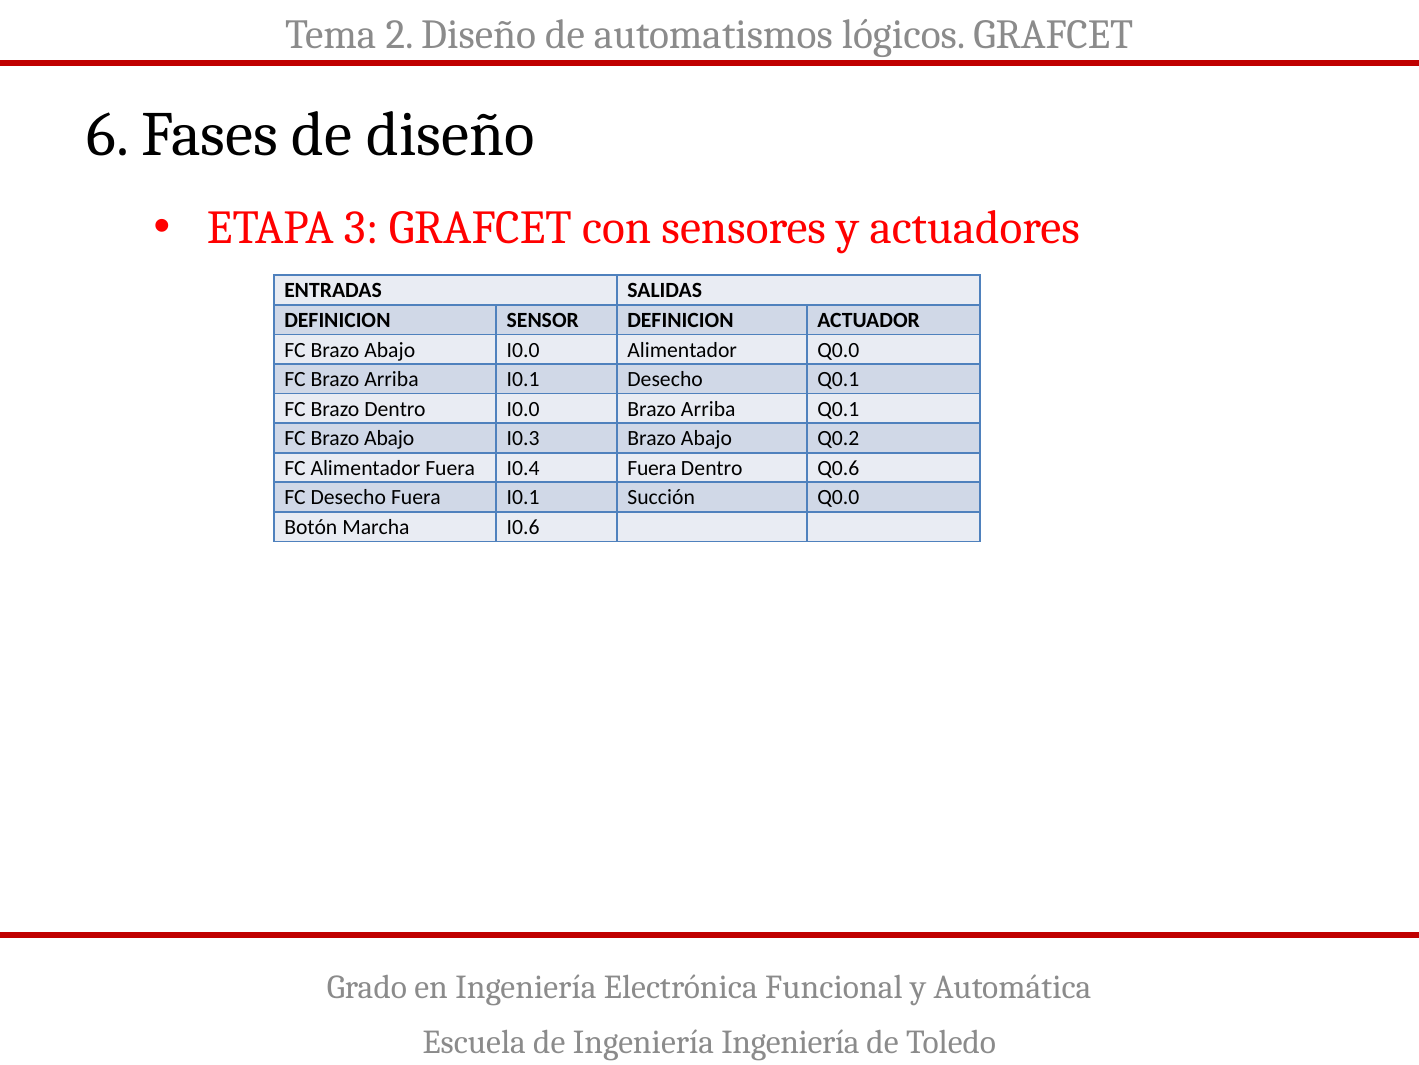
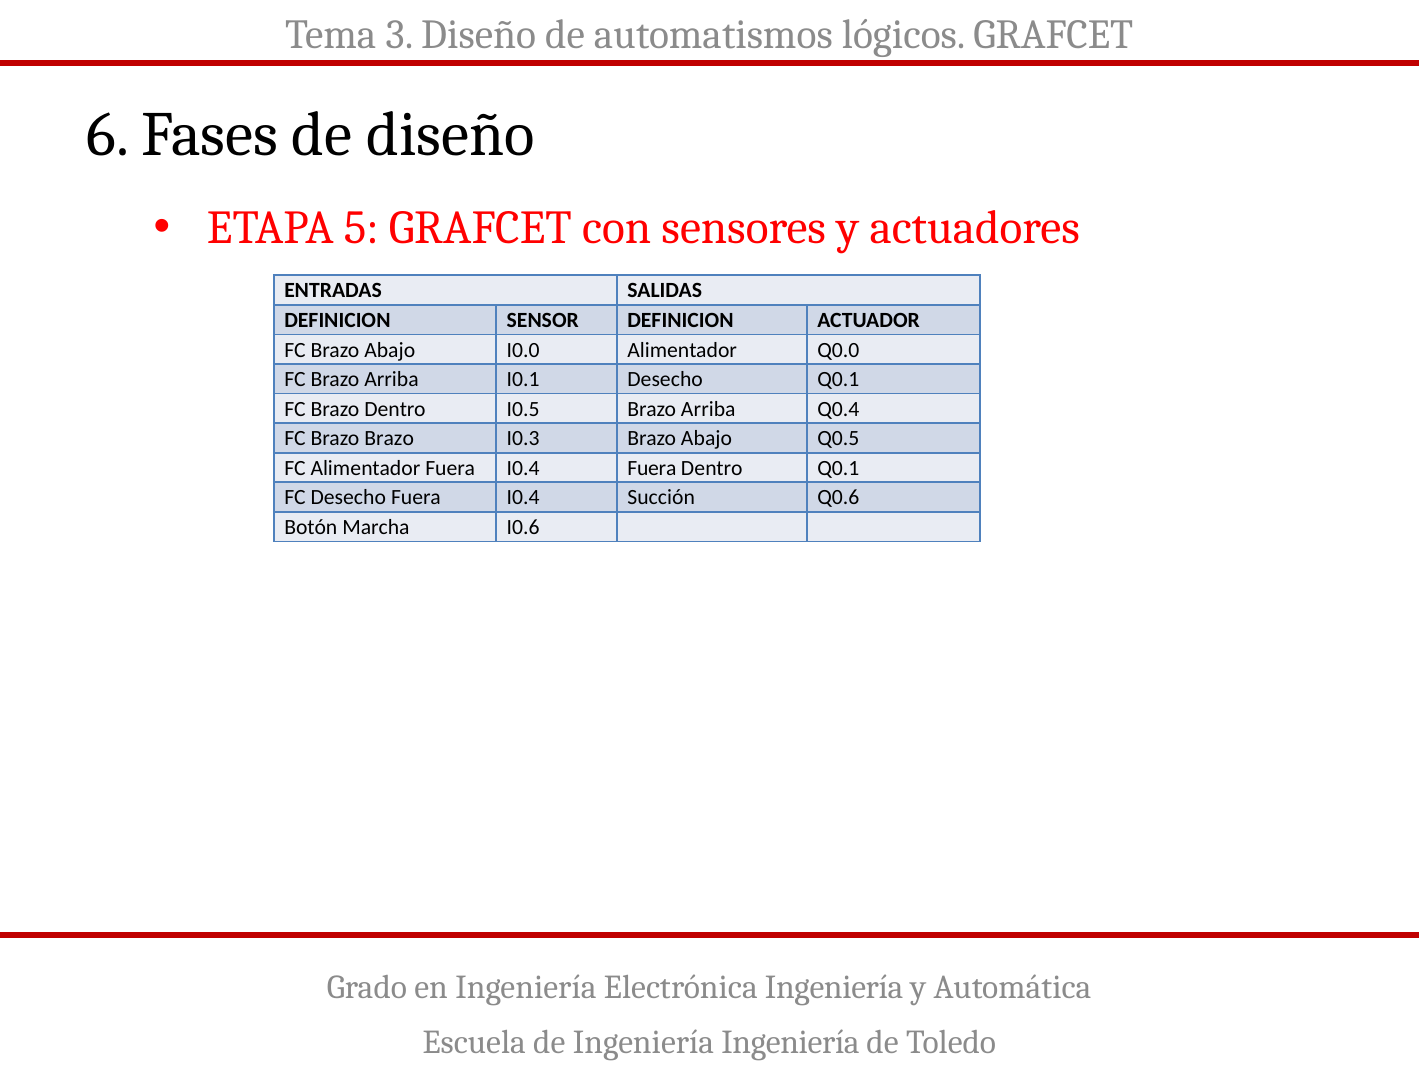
2: 2 -> 3 (399, 35)
3: 3 -> 5 (361, 228)
Dentro I0.0: I0.0 -> I0.5 (523, 409)
Arriba Q0.1: Q0.1 -> Q0.4 (838, 409)
Abajo: Abajo -> Brazo (389, 438)
Q0.2: Q0.2 -> Q0.5 (838, 438)
Dentro Q0.6: Q0.6 -> Q0.1 (838, 468)
Desecho Fuera I0.1: I0.1 -> I0.4 (523, 497)
Succión Q0.0: Q0.0 -> Q0.6 (838, 497)
Electrónica Funcional: Funcional -> Ingeniería (834, 986)
